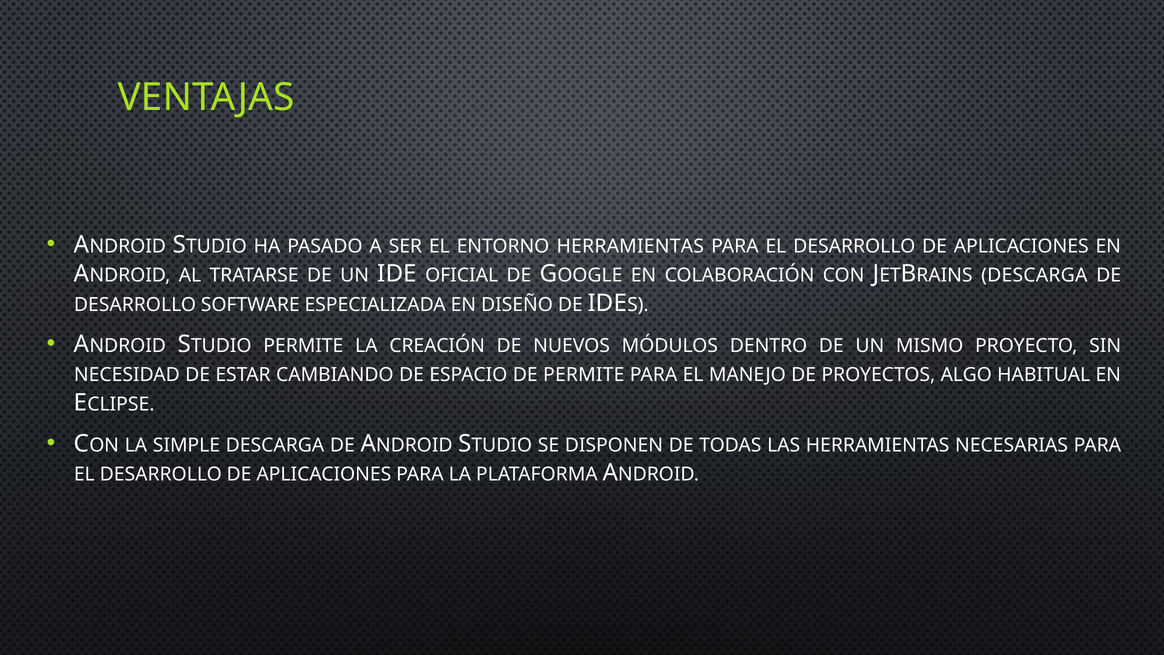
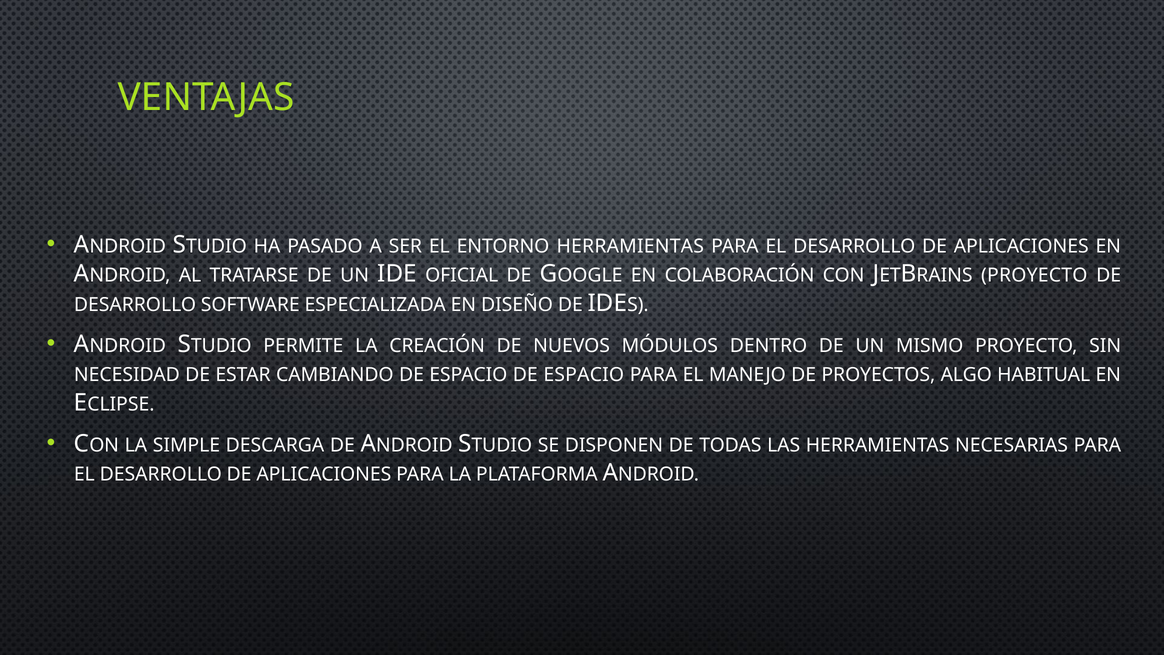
DESCARGA: DESCARGA -> PROYECTO (1034, 275)
ESPACIO DE PERMITE: PERMITE -> ESPACIO (584, 375)
